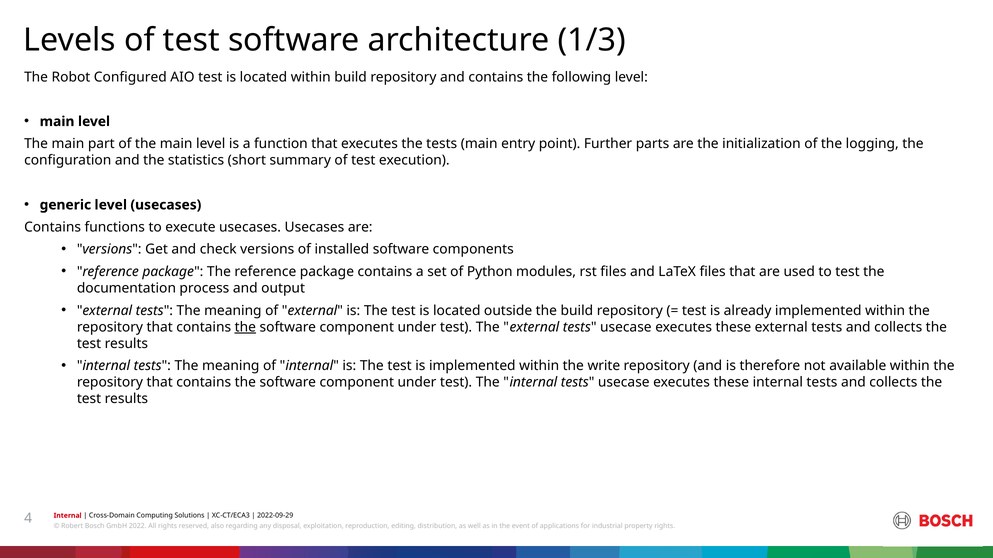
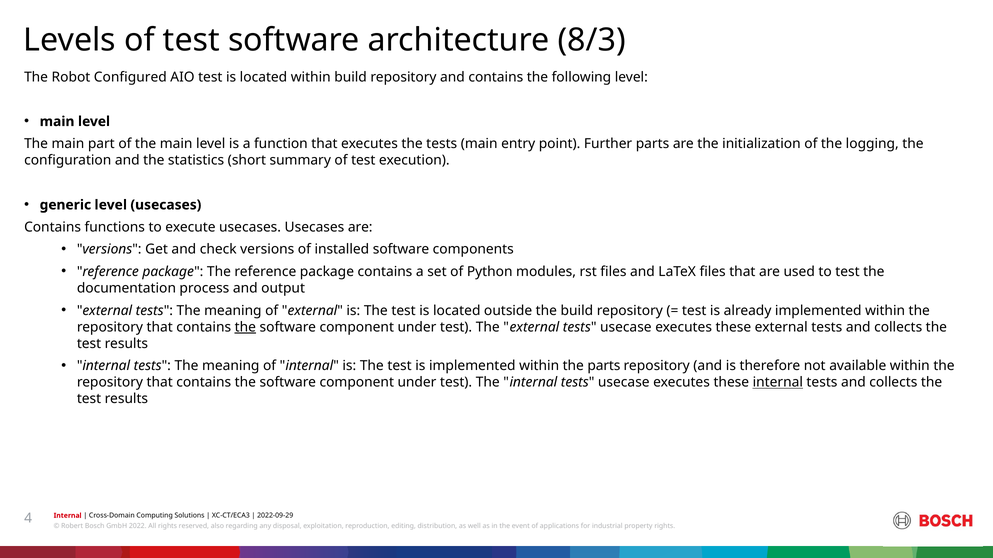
1/3: 1/3 -> 8/3 (592, 40)
the write: write -> parts (604, 366)
internal underline: none -> present (778, 383)
